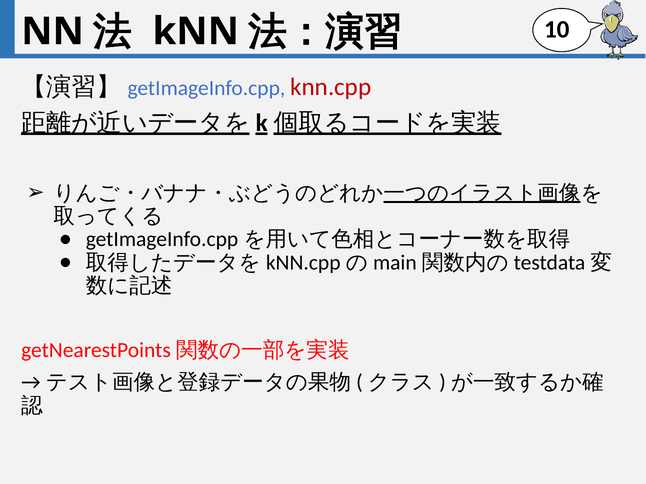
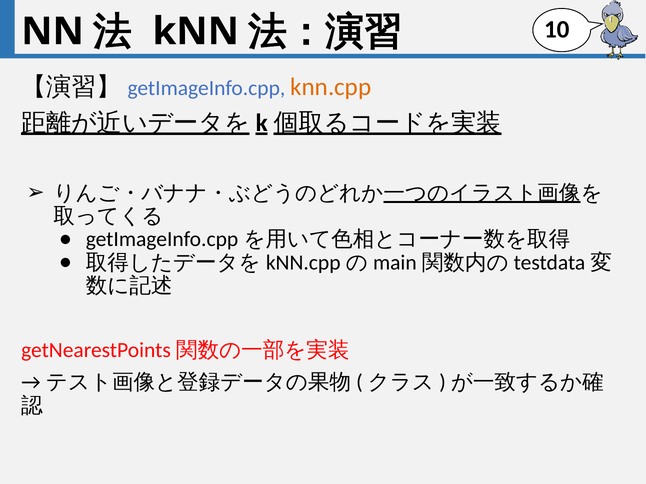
knn.cpp colour: red -> orange (331, 87)
